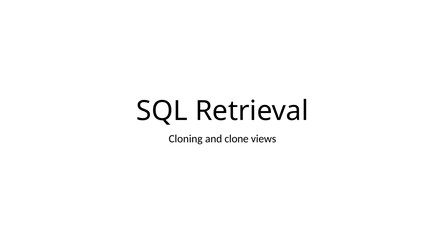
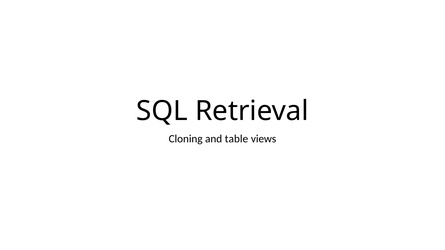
clone: clone -> table (236, 139)
